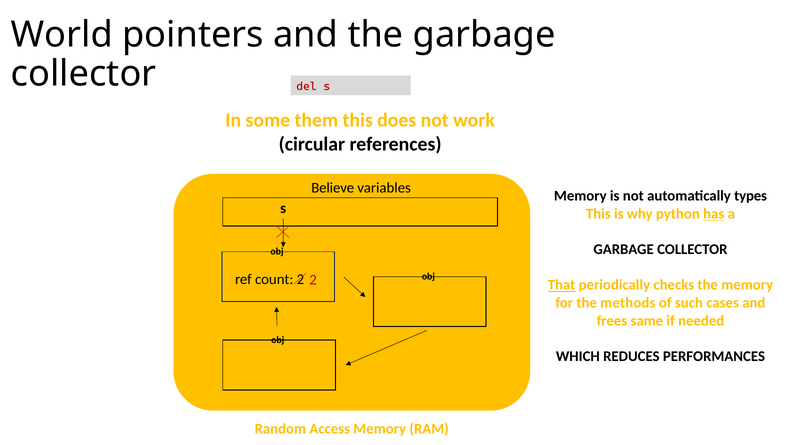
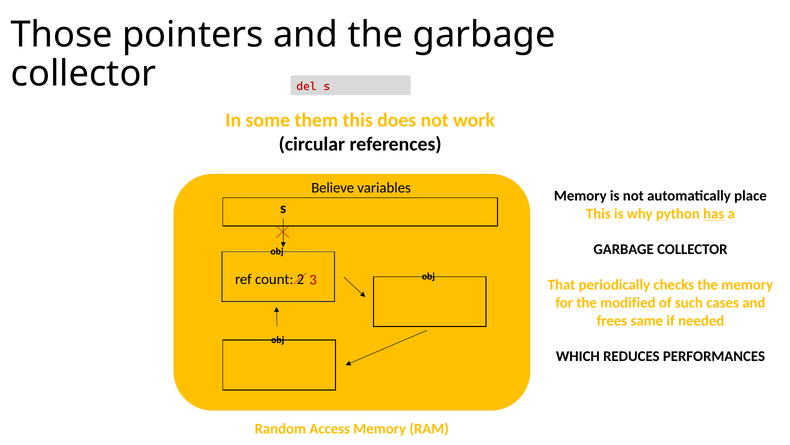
World: World -> Those (62, 35)
types: types -> place (751, 196)
2 2: 2 -> 3 (313, 279)
That underline: present -> none (562, 285)
methods: methods -> modified (628, 302)
